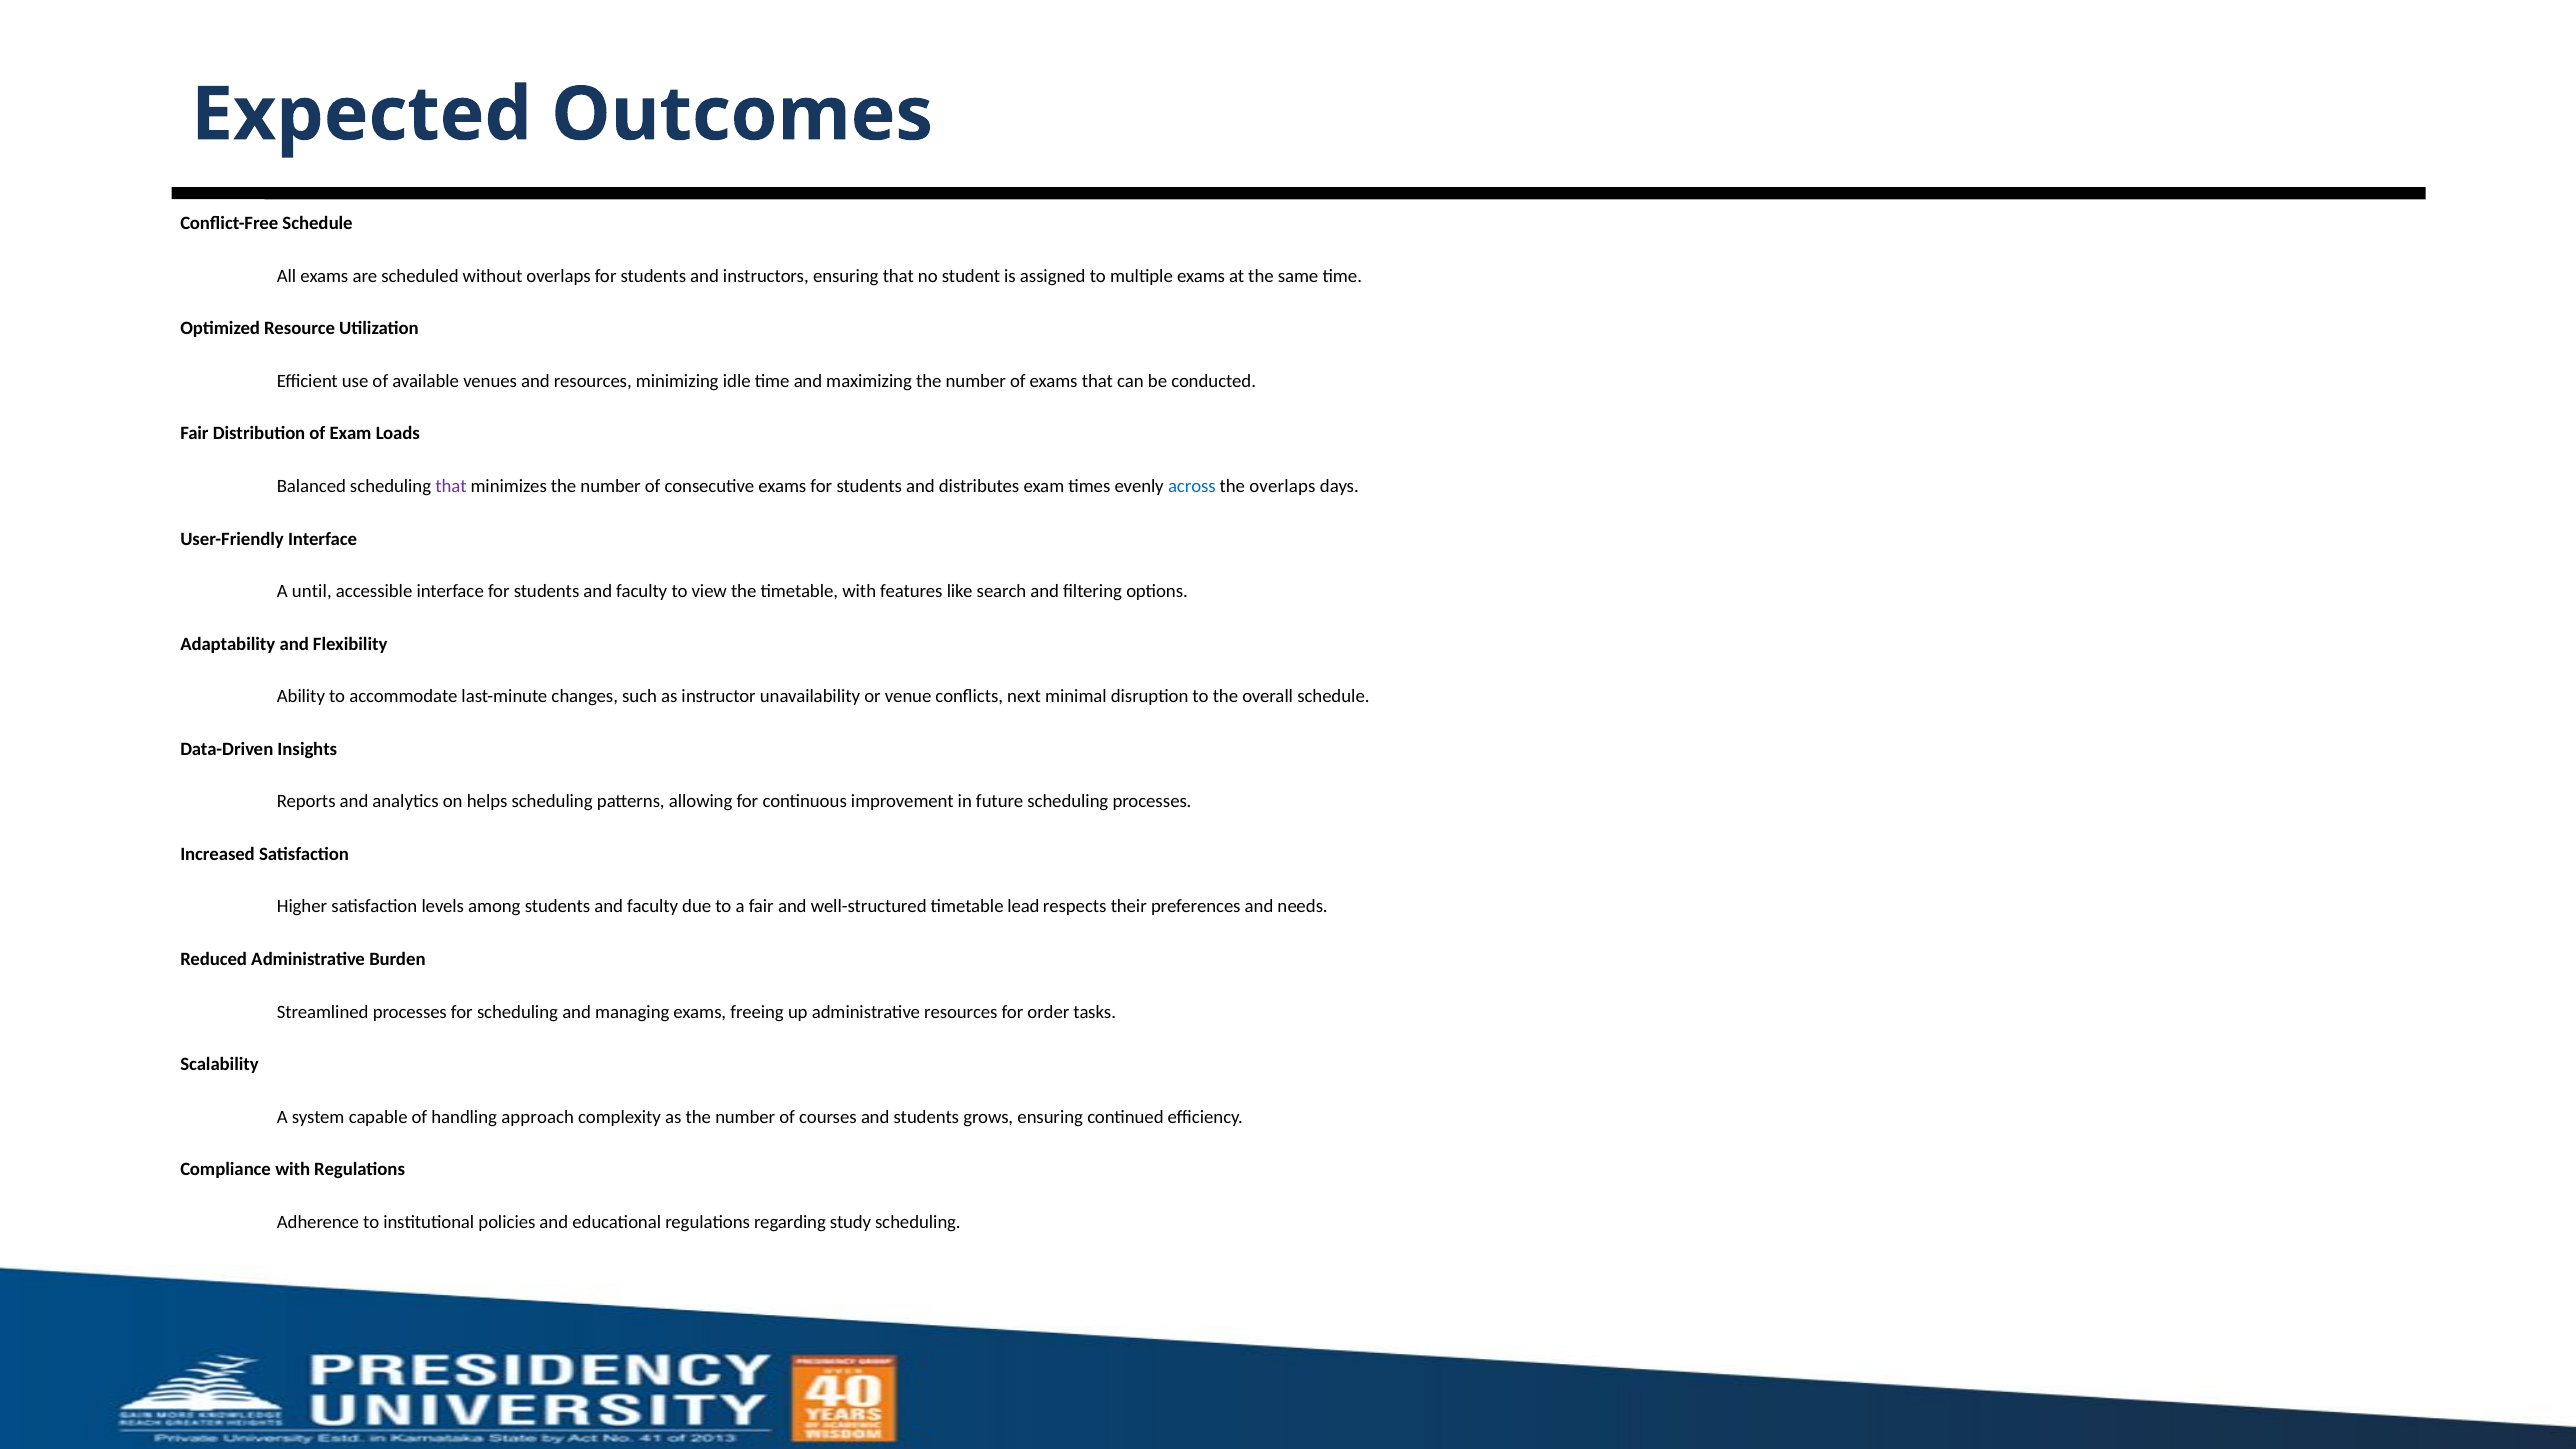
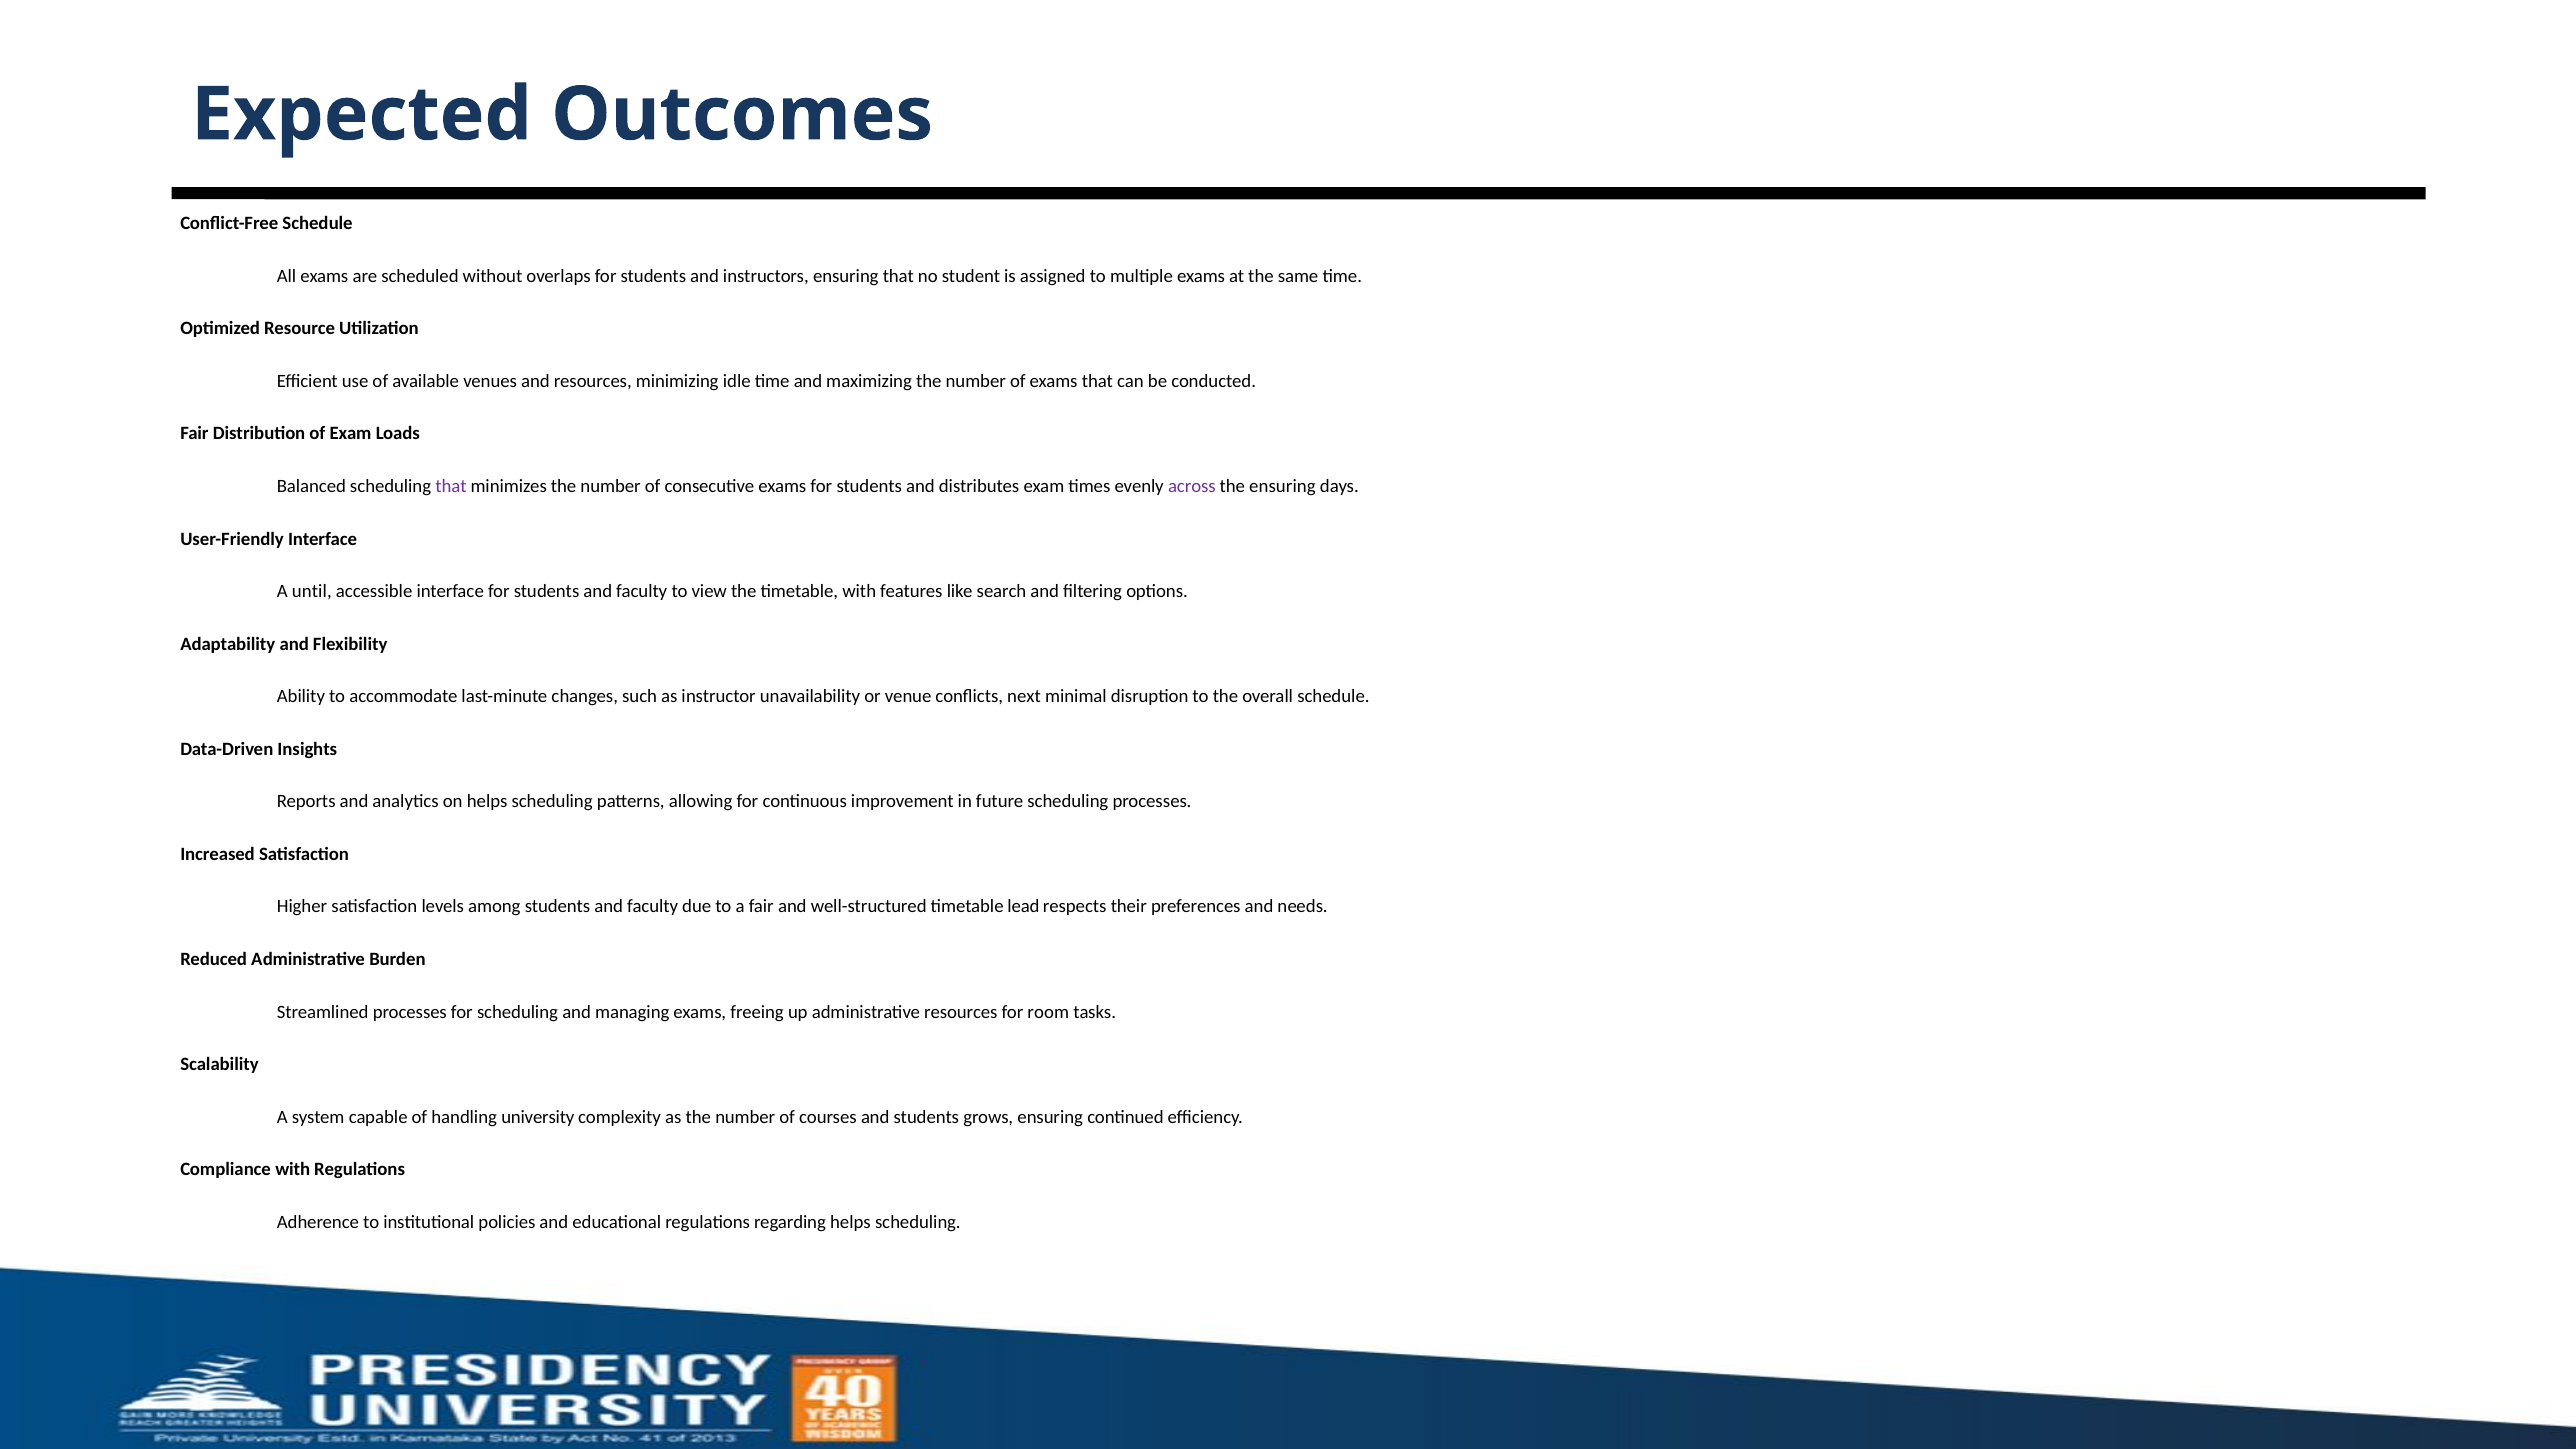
across colour: blue -> purple (1192, 486)
the overlaps: overlaps -> ensuring (1282, 486)
order: order -> room (1048, 1012)
approach: approach -> university (538, 1117)
regarding study: study -> helps (850, 1222)
